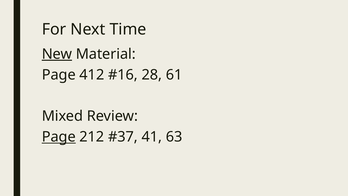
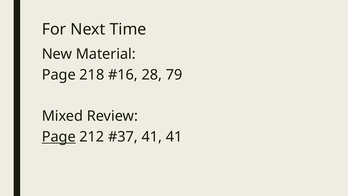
New underline: present -> none (57, 54)
412: 412 -> 218 (92, 75)
61: 61 -> 79 (174, 75)
41 63: 63 -> 41 (174, 137)
